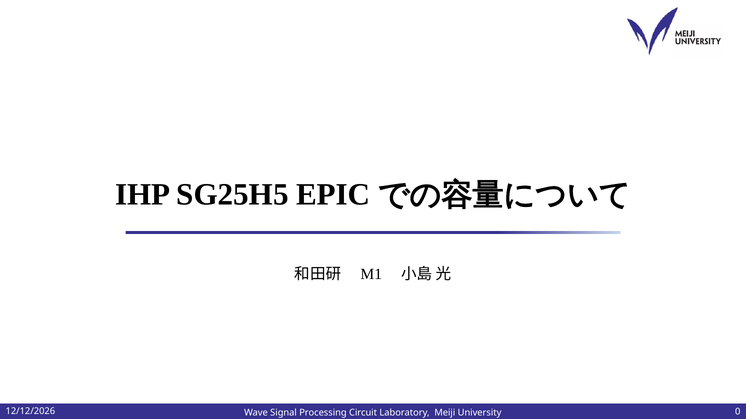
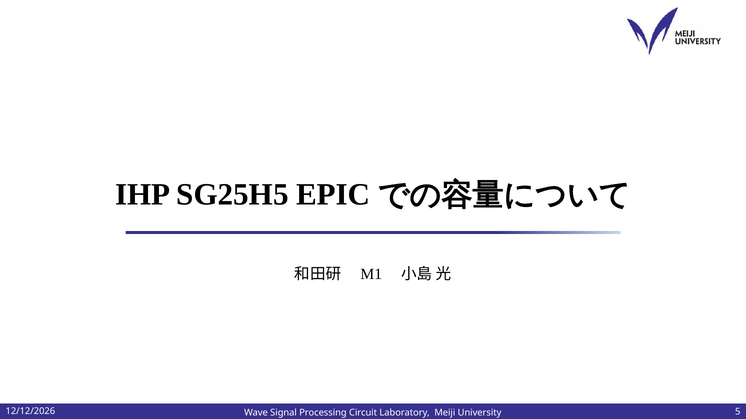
0: 0 -> 5 (738, 412)
